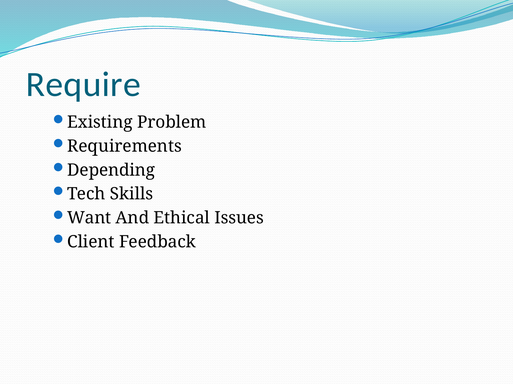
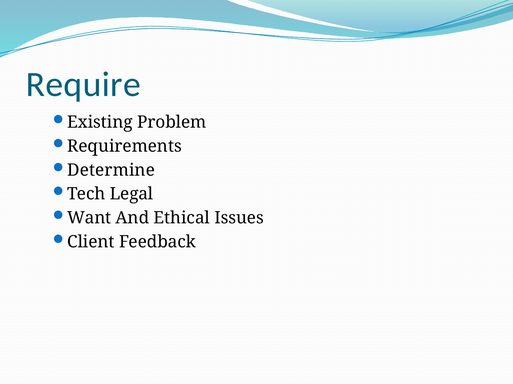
Depending: Depending -> Determine (111, 170)
Skills: Skills -> Legal (132, 194)
